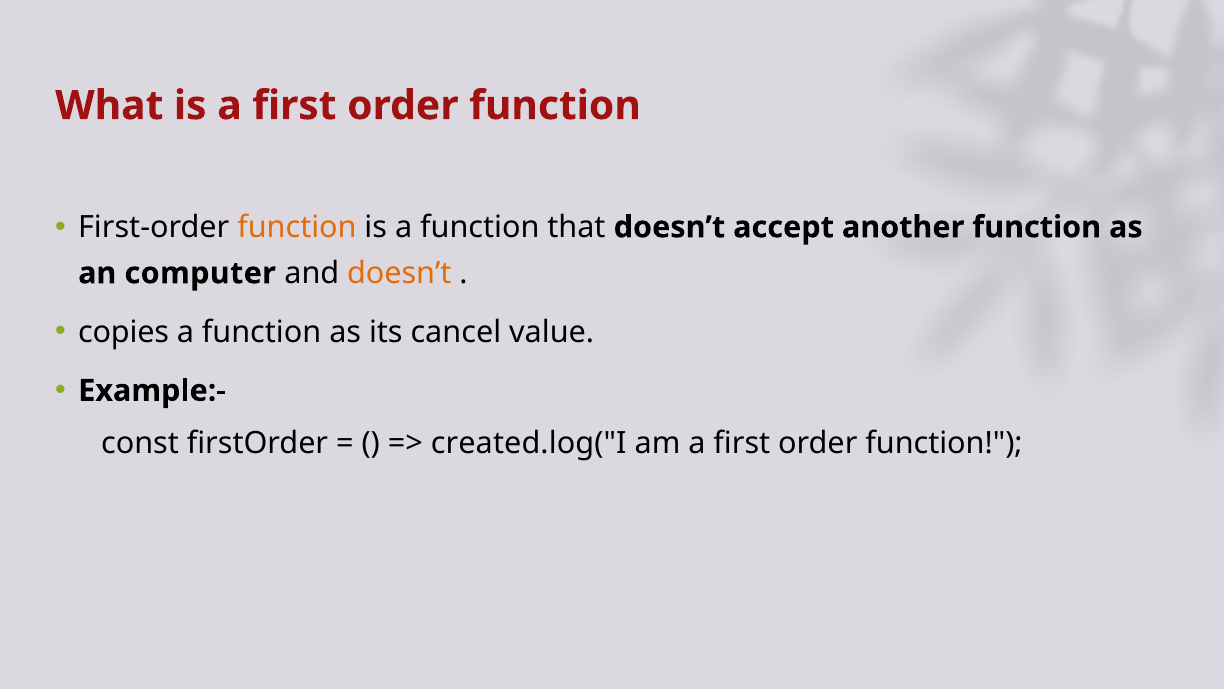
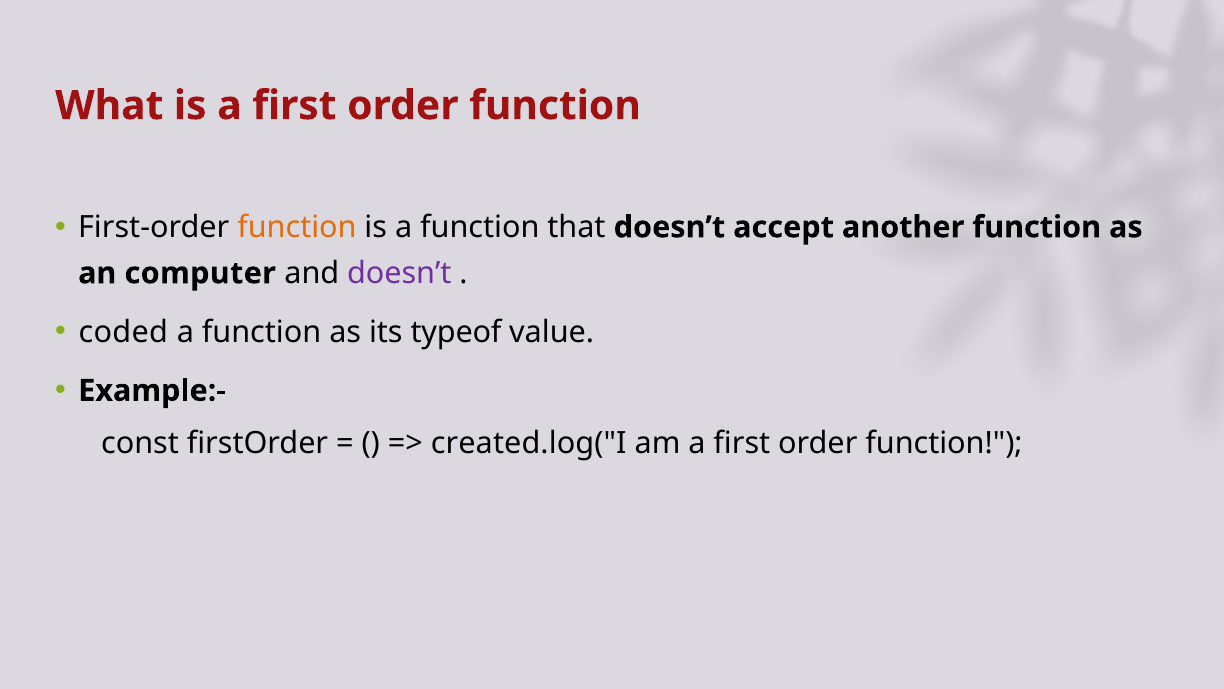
doesn’t colour: orange -> purple (399, 273)
copies: copies -> coded (123, 332)
cancel: cancel -> typeof (456, 332)
